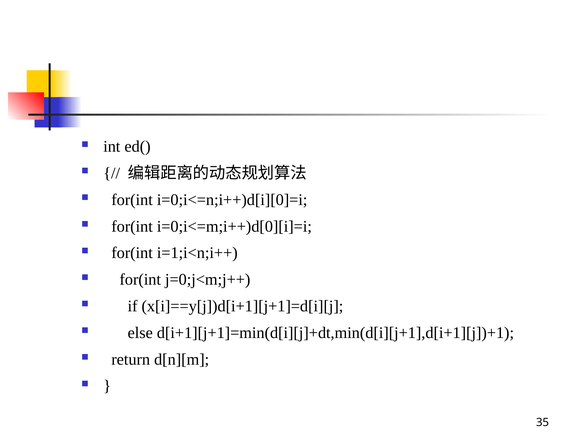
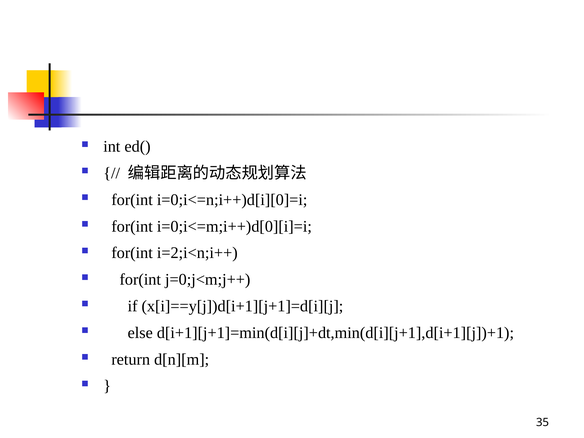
i=1;i<n;i++: i=1;i<n;i++ -> i=2;i<n;i++ (197, 253)
